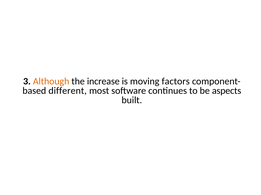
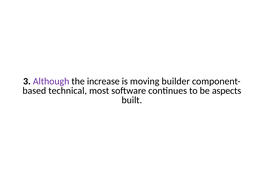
Although colour: orange -> purple (51, 82)
factors: factors -> builder (176, 82)
different: different -> technical (68, 91)
